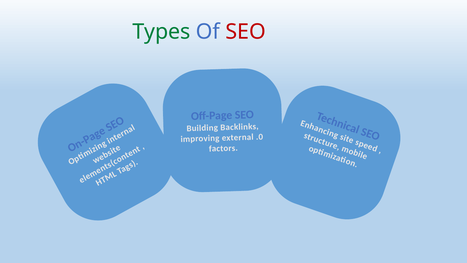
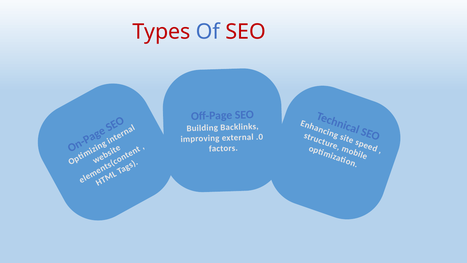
Types colour: green -> red (161, 32)
